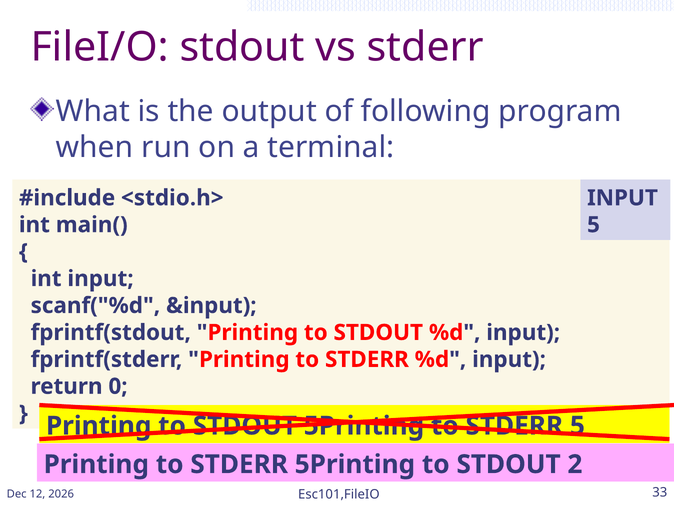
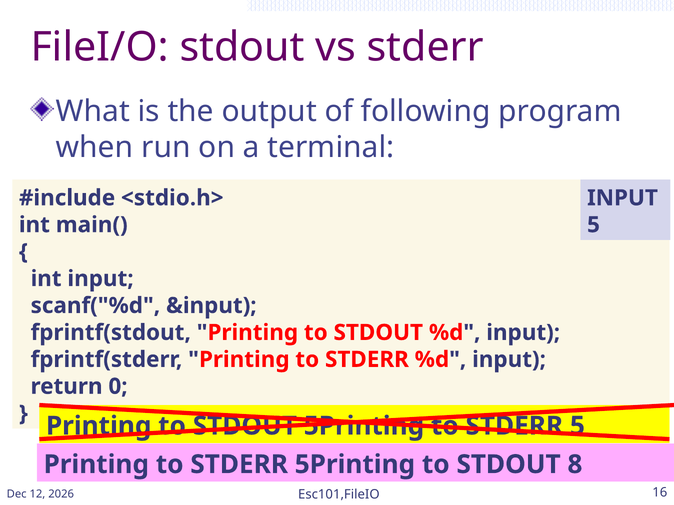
2: 2 -> 8 (575, 465)
33: 33 -> 16 (660, 493)
